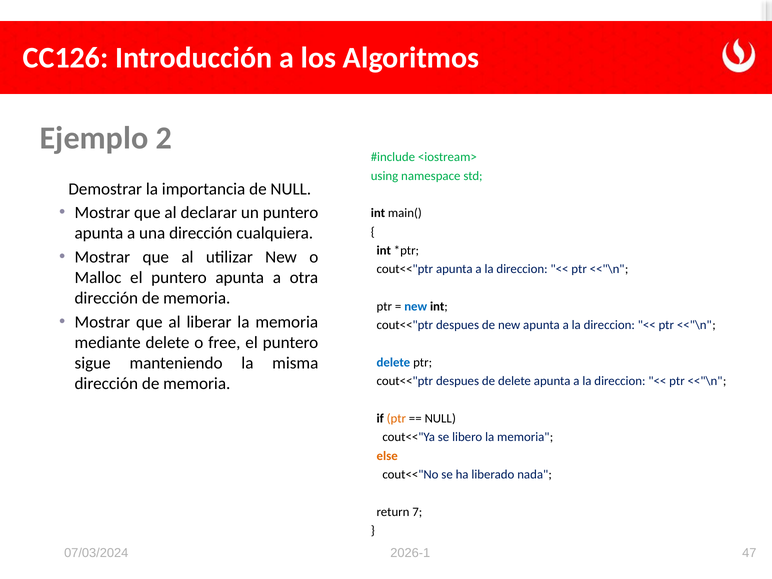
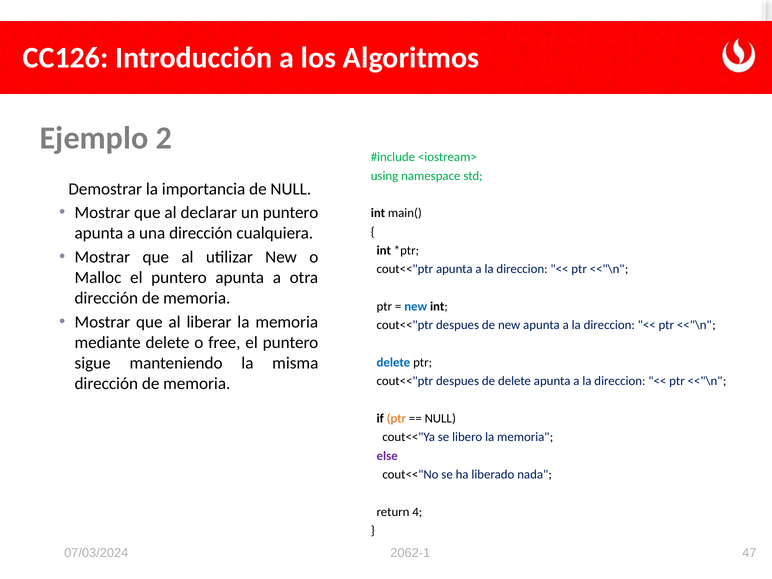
else colour: orange -> purple (387, 456)
7: 7 -> 4 (417, 512)
2026-1: 2026-1 -> 2062-1 (410, 553)
